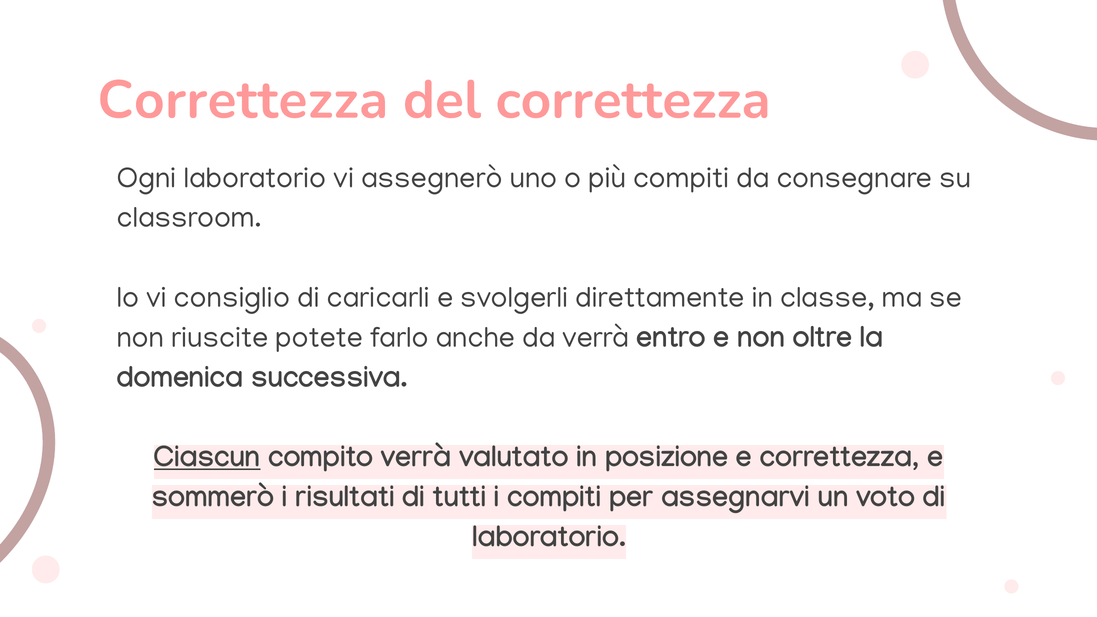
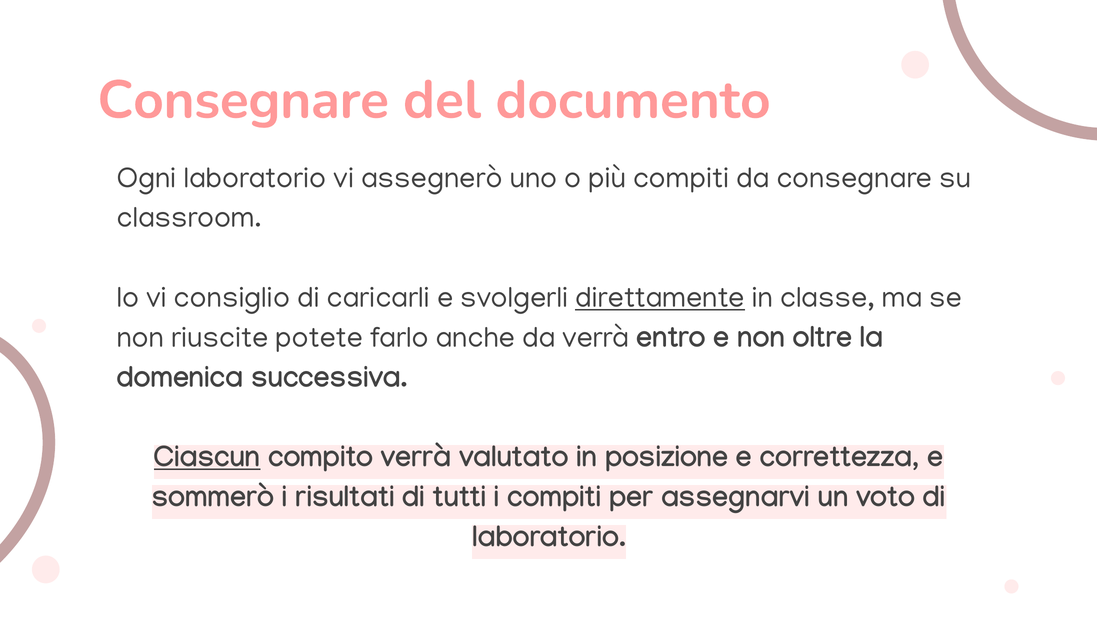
Correttezza: Correttezza -> Consegnare (243, 100)
del correttezza: correttezza -> documento (633, 100)
direttamente underline: none -> present (660, 297)
